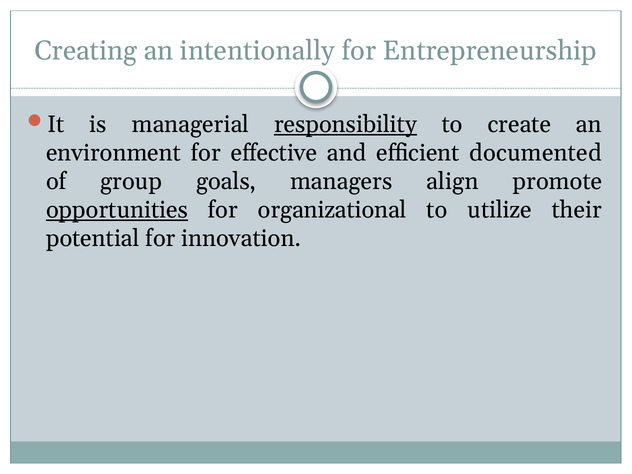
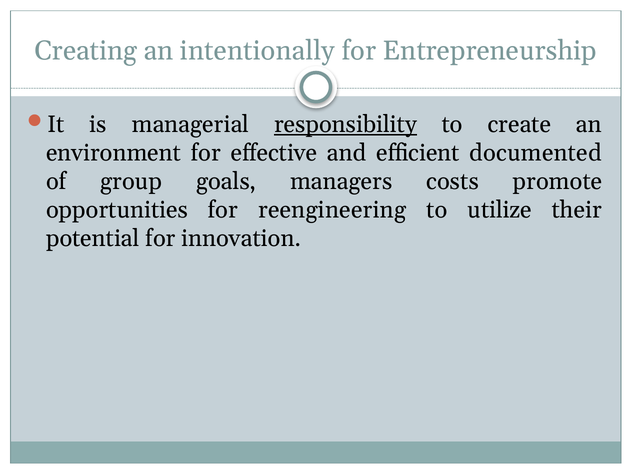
align: align -> costs (453, 181)
opportunities underline: present -> none (117, 210)
organizational: organizational -> reengineering (332, 210)
